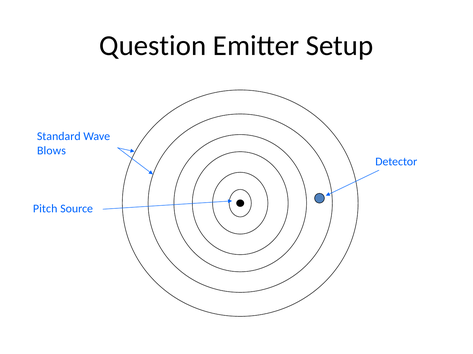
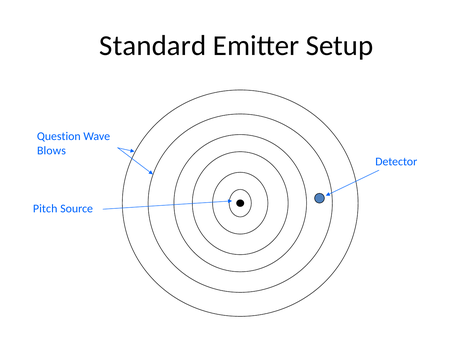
Question: Question -> Standard (153, 46)
Standard: Standard -> Question (59, 137)
